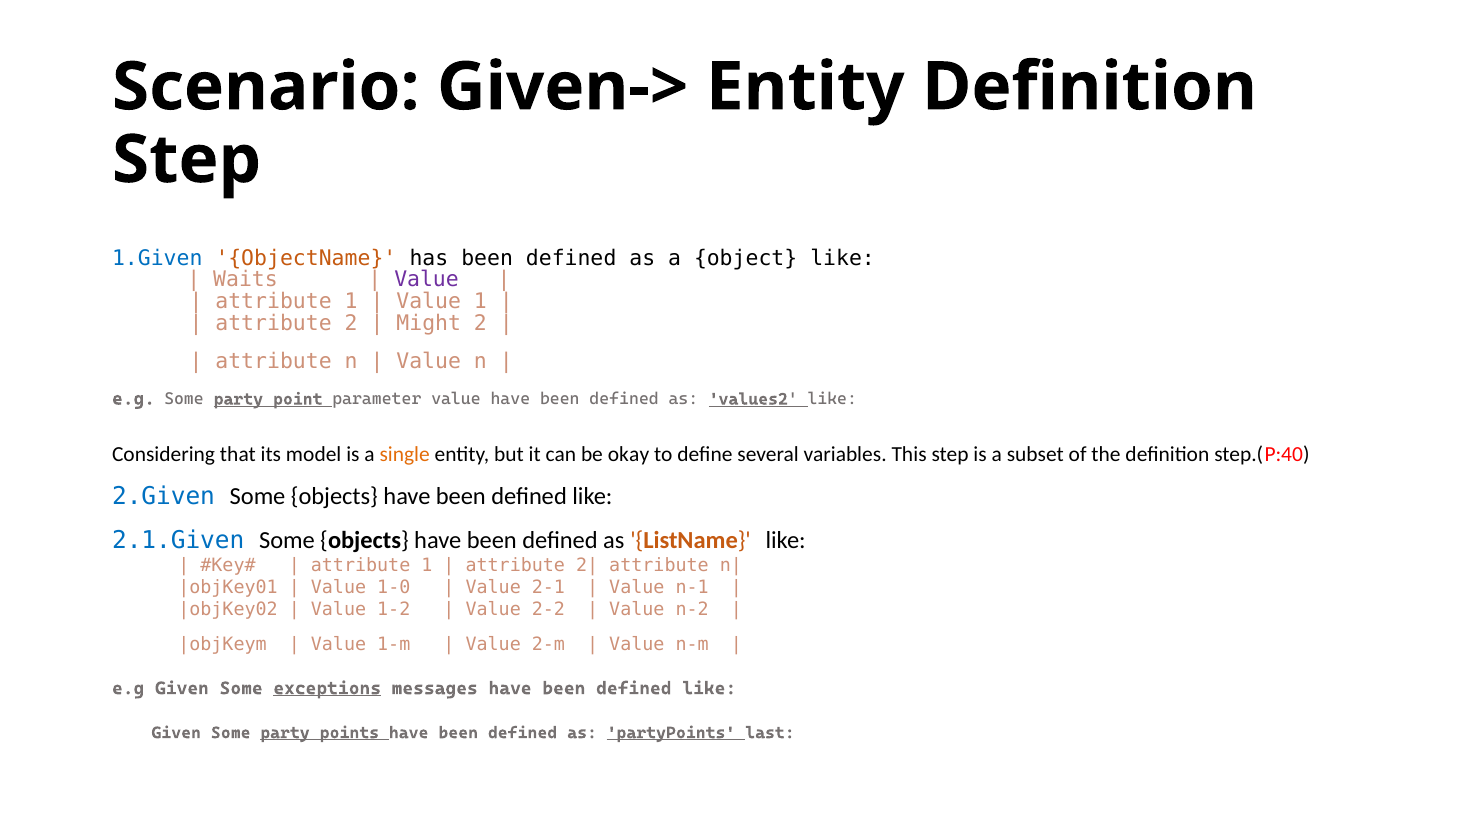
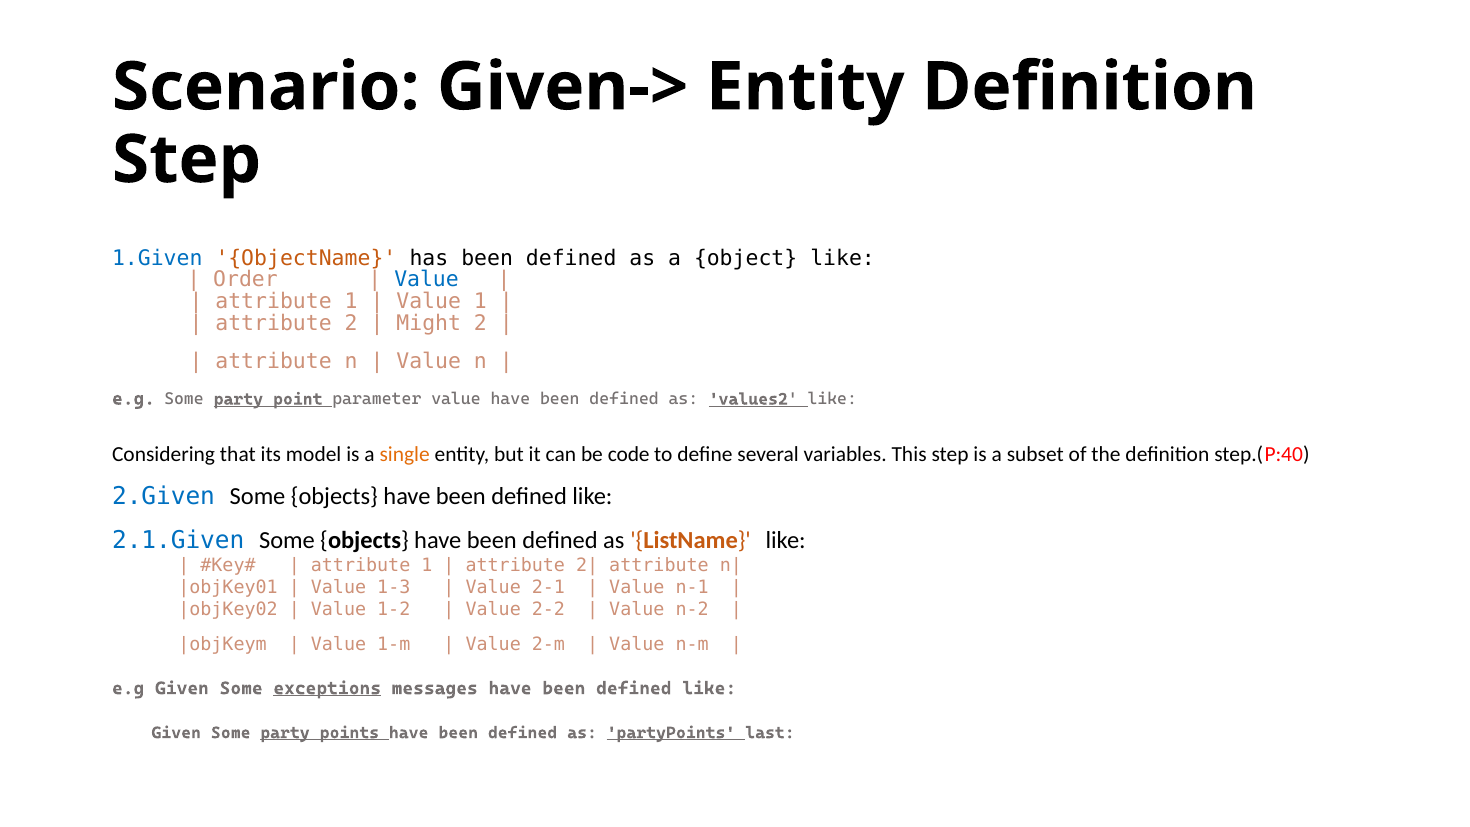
Waits: Waits -> Order (245, 280)
Value colour: purple -> blue (427, 280)
okay: okay -> code (629, 454)
1-0: 1-0 -> 1-3 (394, 587)
